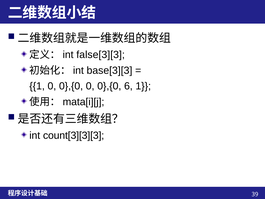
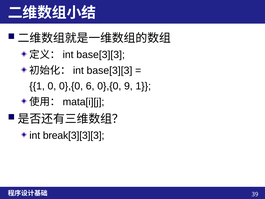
false[3][3: false[3][3 -> base[3][3 (101, 55)
0},{0 0: 0 -> 6 (90, 86)
6: 6 -> 9 (128, 86)
count[3][3][3: count[3][3][3 -> break[3][3][3 (74, 135)
